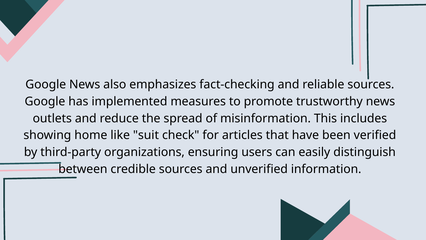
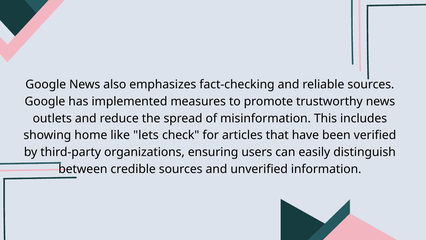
suit: suit -> lets (146, 135)
